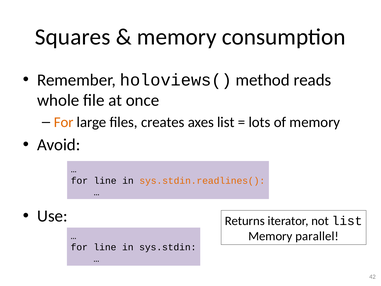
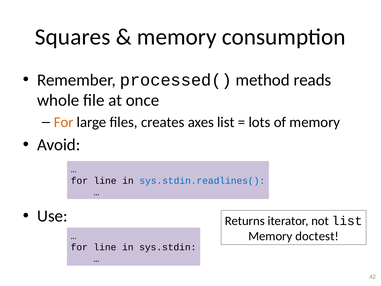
holoviews(: holoviews( -> processed( (176, 80)
sys.stdin.readlines( colour: orange -> blue (202, 181)
parallel: parallel -> doctest (317, 236)
